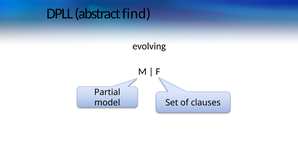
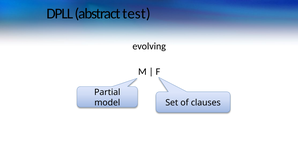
find: find -> test (136, 14)
